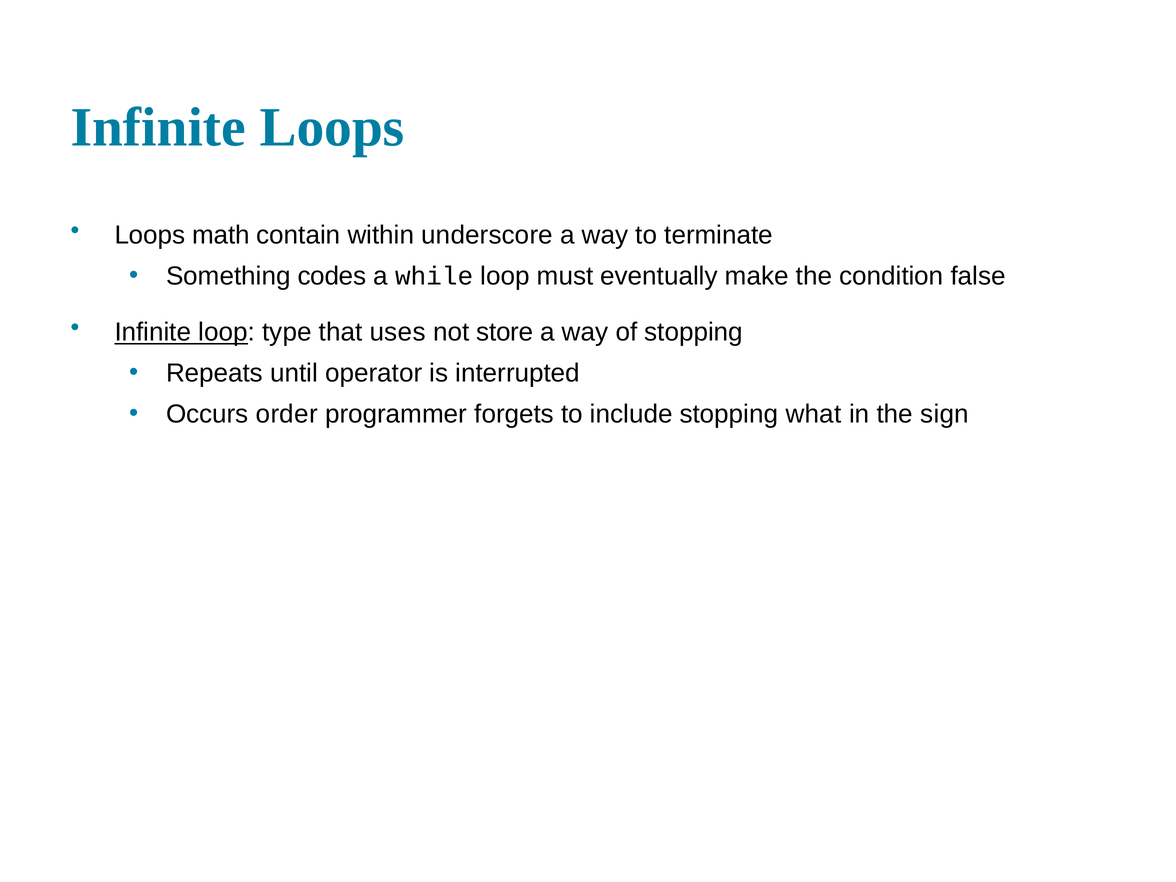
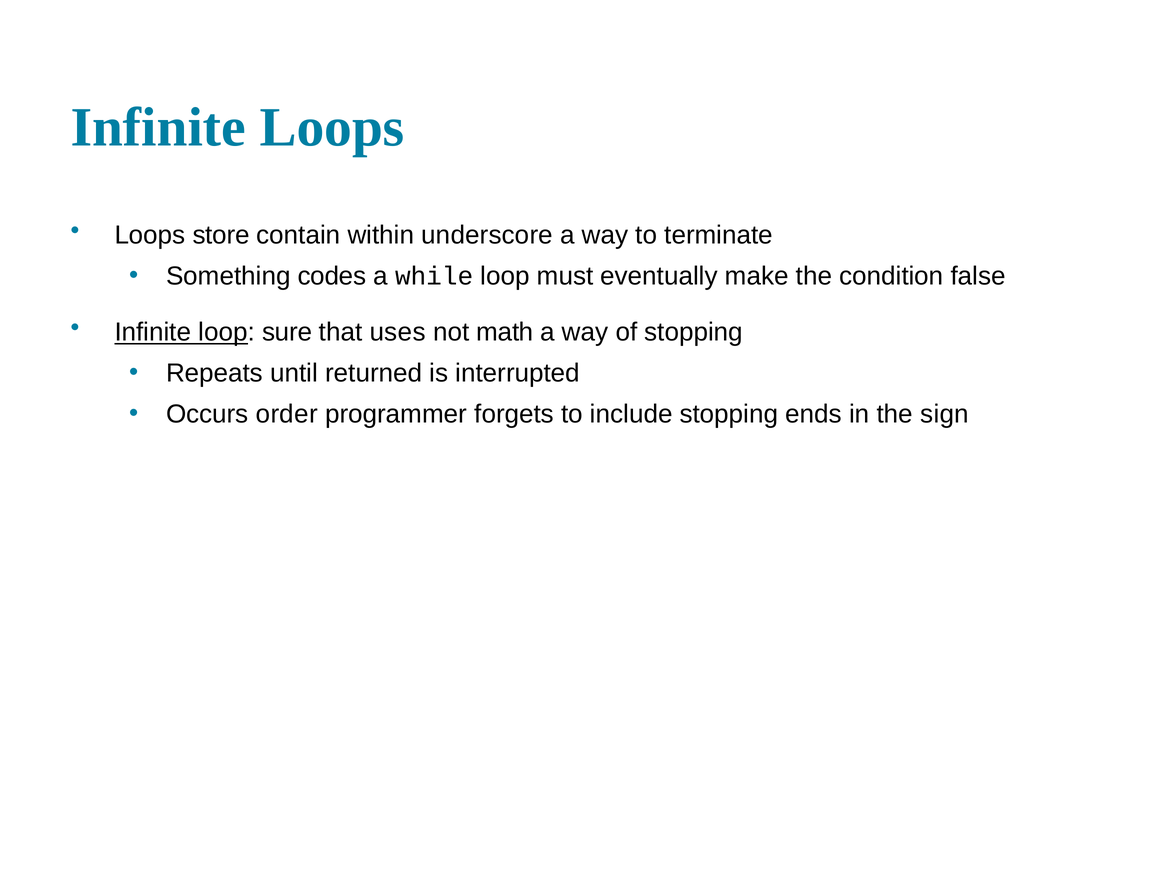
math: math -> store (221, 235)
type: type -> sure (287, 332)
store: store -> math (505, 332)
operator: operator -> returned (374, 373)
what: what -> ends (814, 414)
